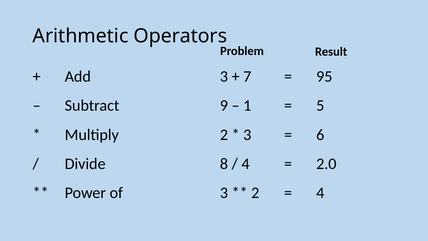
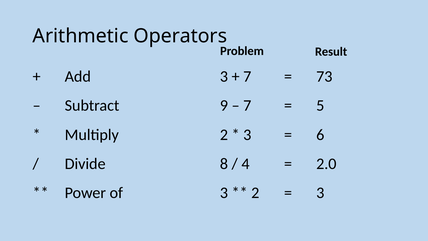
95: 95 -> 73 (324, 76)
1: 1 -> 7 (247, 106)
4: 4 -> 3 (320, 193)
